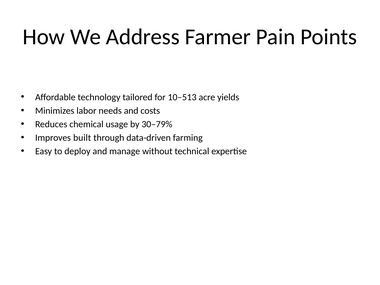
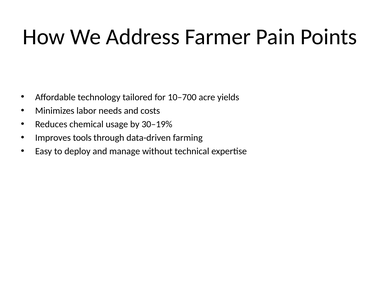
10–513: 10–513 -> 10–700 (182, 97)
30–79%: 30–79% -> 30–19% (157, 124)
built: built -> tools (82, 138)
